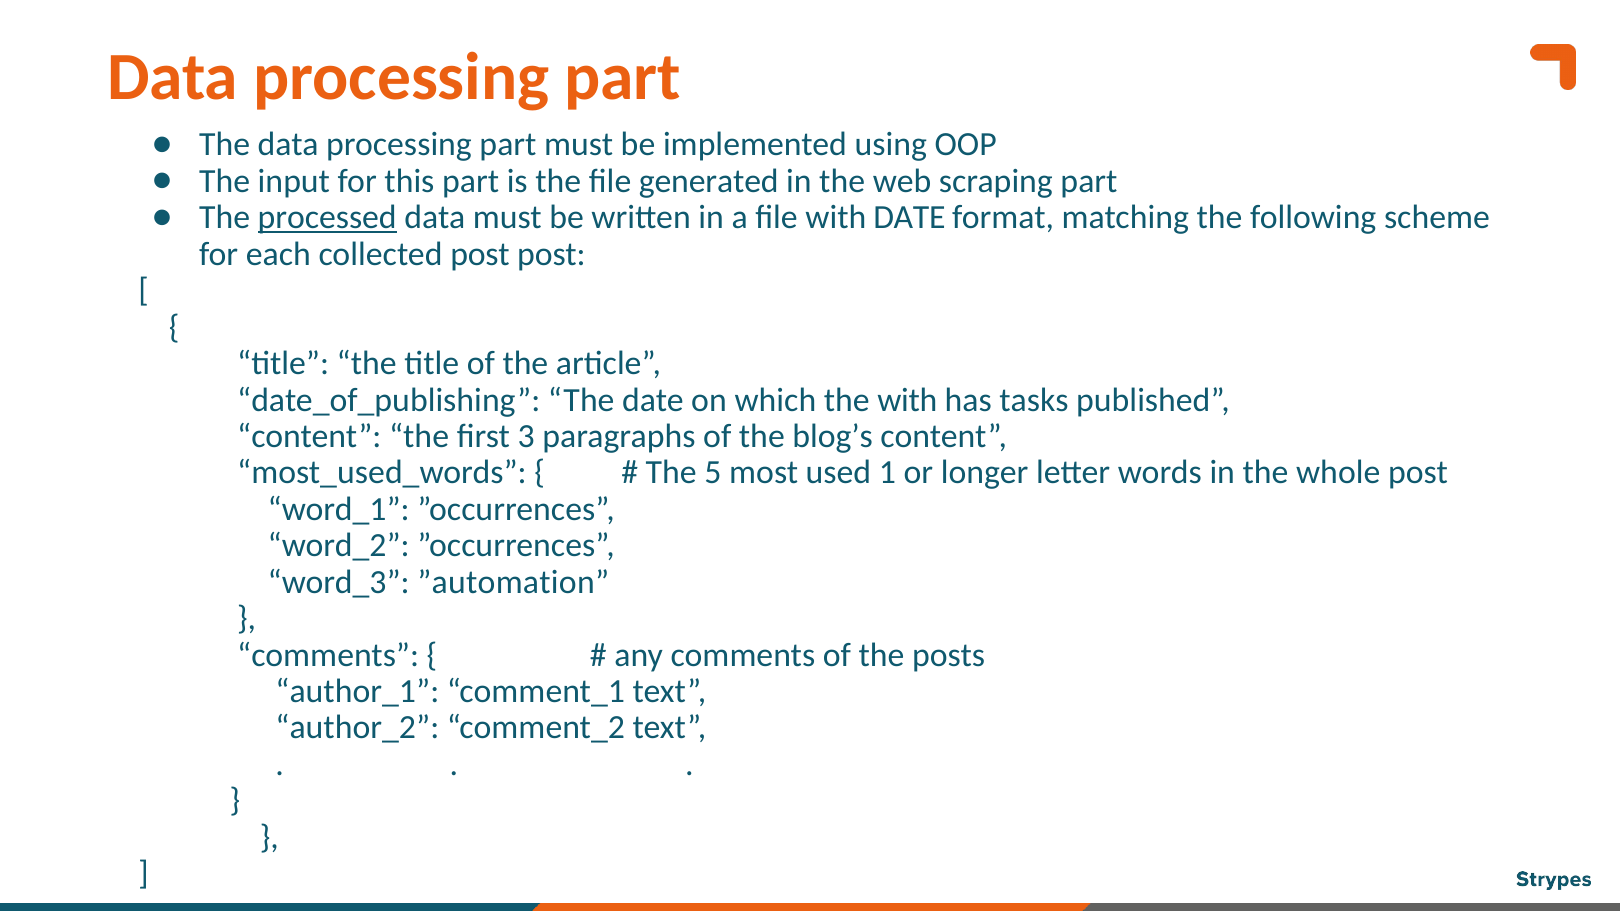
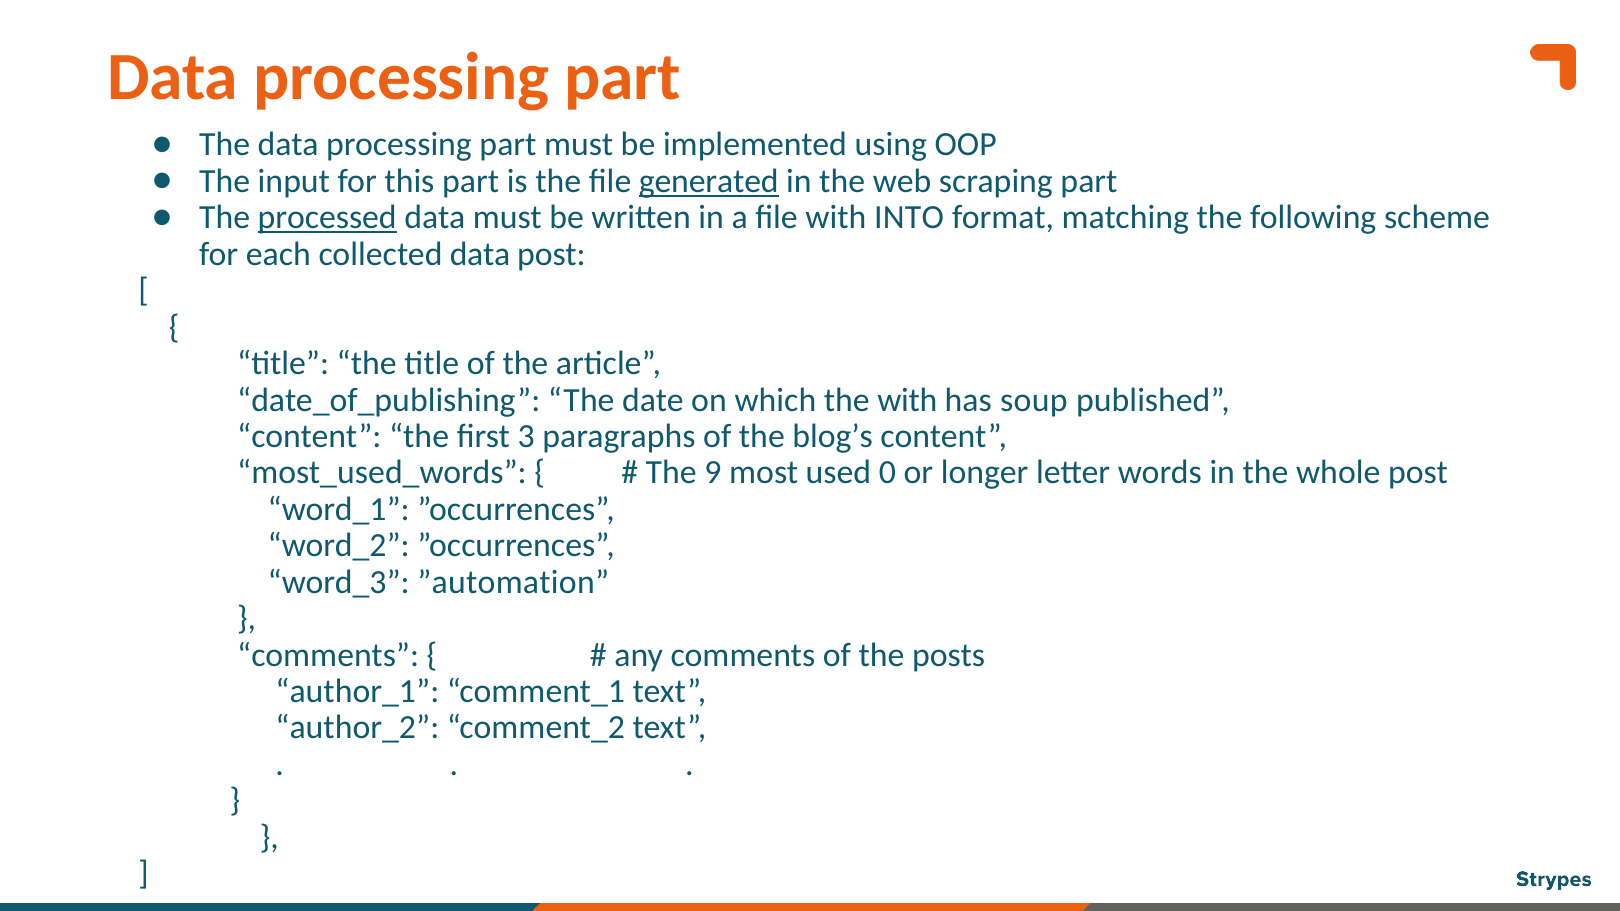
generated underline: none -> present (709, 181)
with DATE: DATE -> INTO (909, 218)
collected post: post -> data (480, 254)
tasks: tasks -> soup (1034, 400)
5: 5 -> 9 (713, 473)
1: 1 -> 0 (887, 473)
